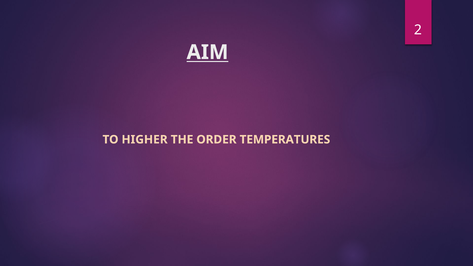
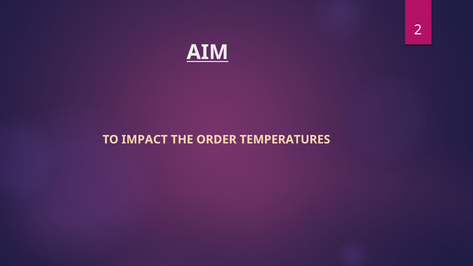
HIGHER: HIGHER -> IMPACT (145, 140)
